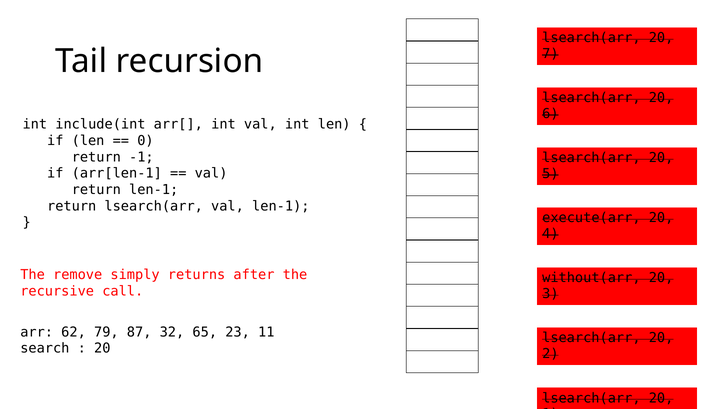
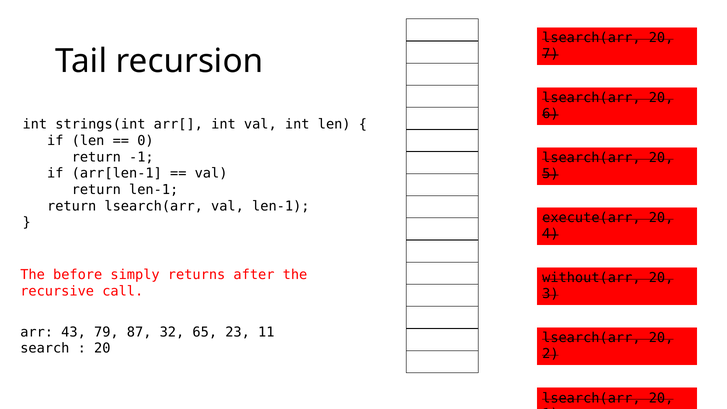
include(int: include(int -> strings(int (100, 124)
remove: remove -> before (78, 275)
62: 62 -> 43 (74, 332)
